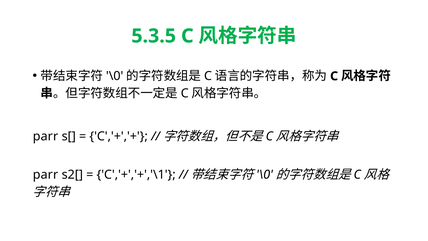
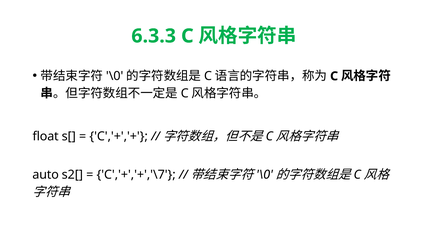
5.3.5: 5.3.5 -> 6.3.3 (154, 36)
parr: parr -> float (46, 136)
parr: parr -> auto (46, 175)
C','+','+','\1: C','+','+','\1 -> C','+','+','\7 (136, 175)
